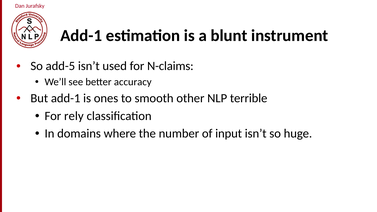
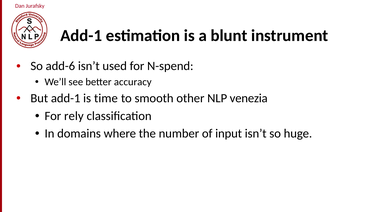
add-5: add-5 -> add-6 (60, 66)
N-claims: N-claims -> N-spend (170, 66)
ones: ones -> time (106, 98)
terrible: terrible -> venezia (249, 98)
